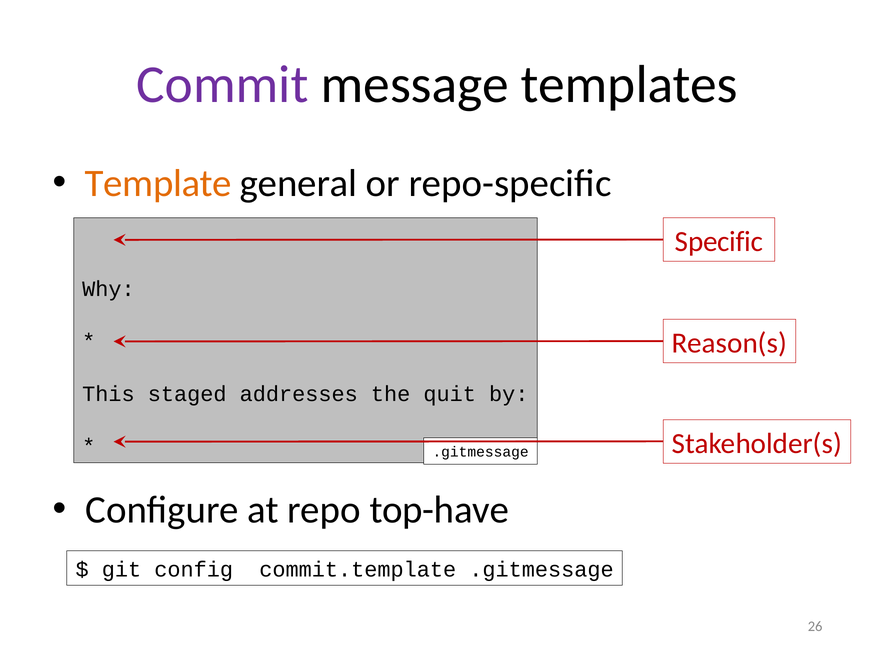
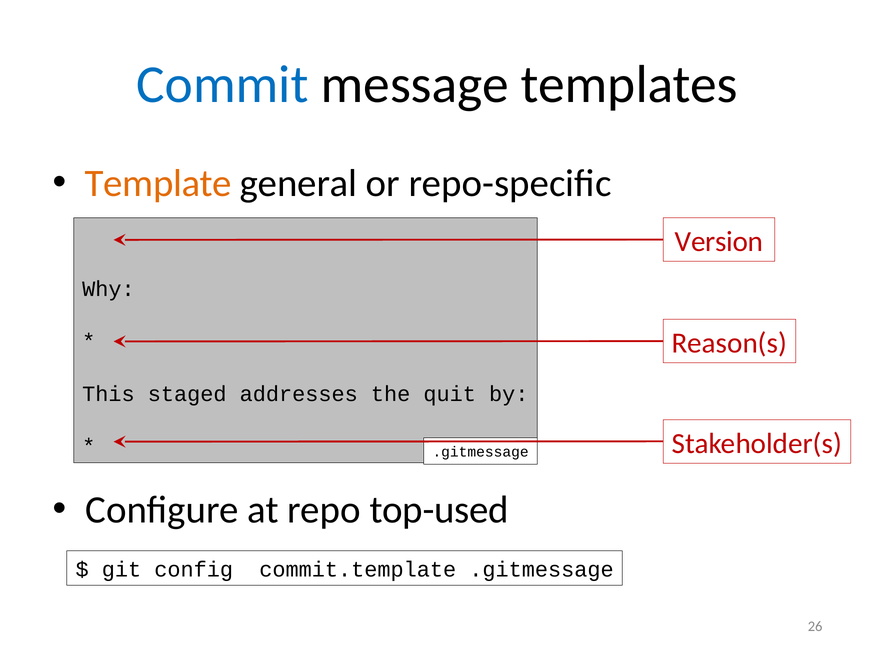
Commit colour: purple -> blue (223, 85)
Specific: Specific -> Version (719, 242)
top-have: top-have -> top-used (439, 510)
